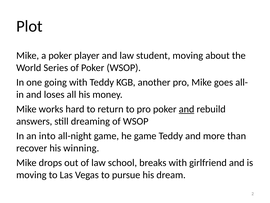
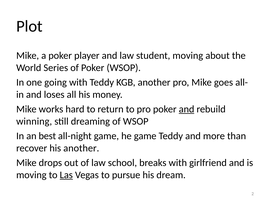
answers: answers -> winning (34, 121)
into: into -> best (47, 136)
his winning: winning -> another (81, 148)
Las underline: none -> present (66, 174)
